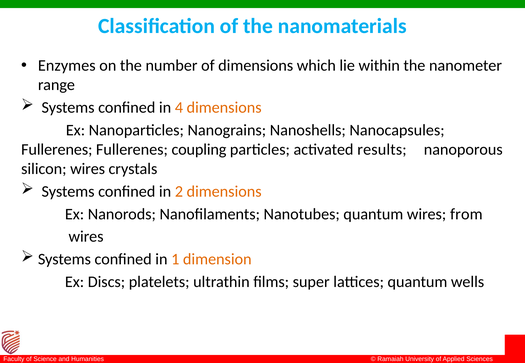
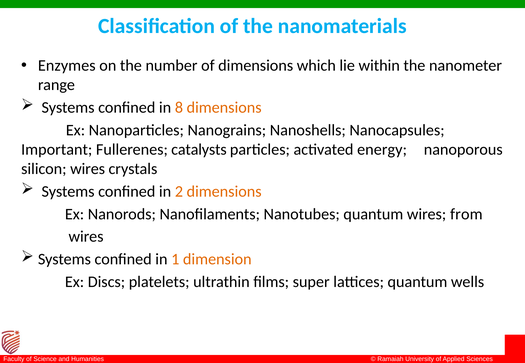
4: 4 -> 8 (179, 108)
Fullerenes: Fullerenes -> Important (57, 150)
coupling: coupling -> catalysts (199, 150)
results: results -> energy (382, 150)
